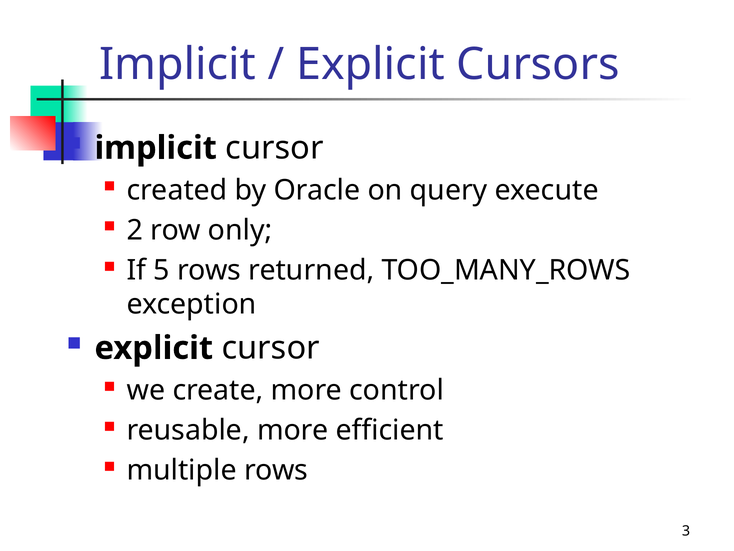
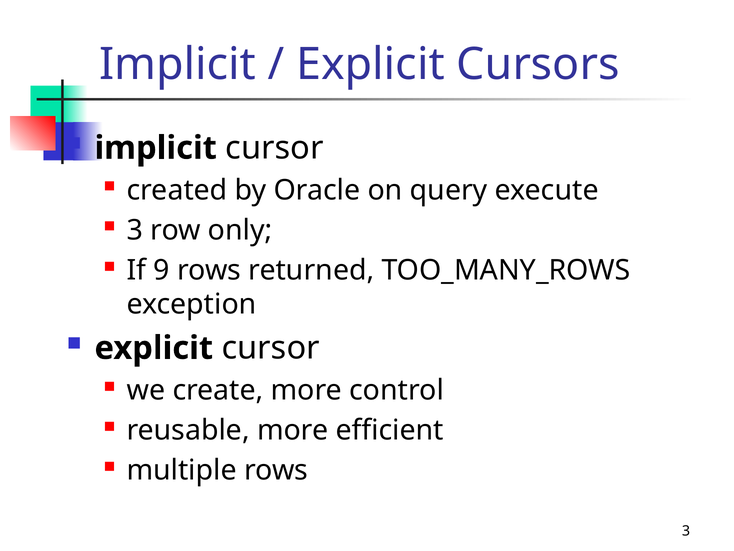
2: 2 -> 3 (135, 230)
5: 5 -> 9 (162, 270)
